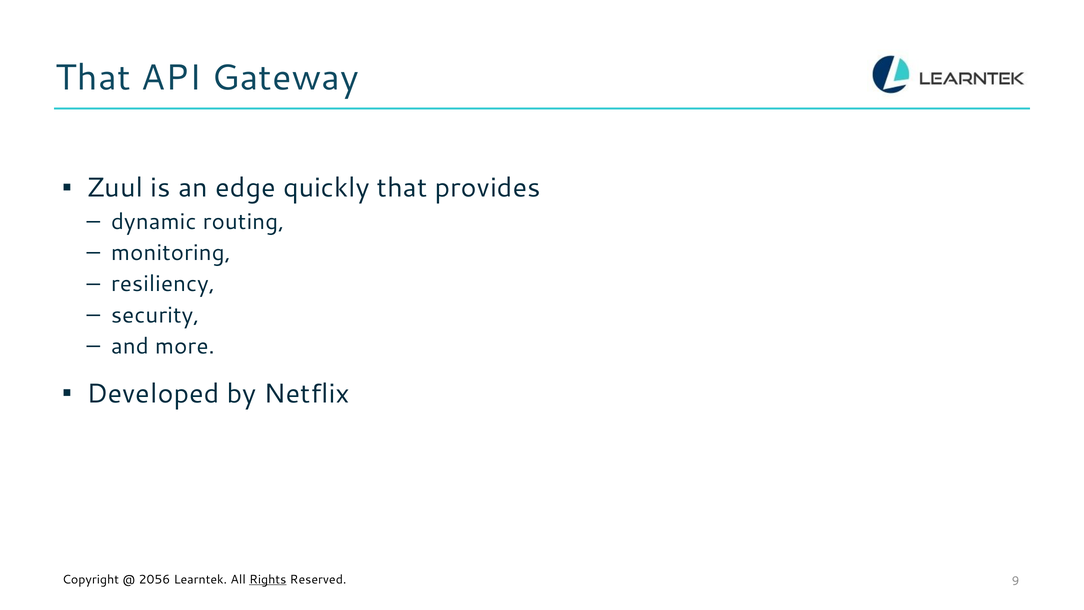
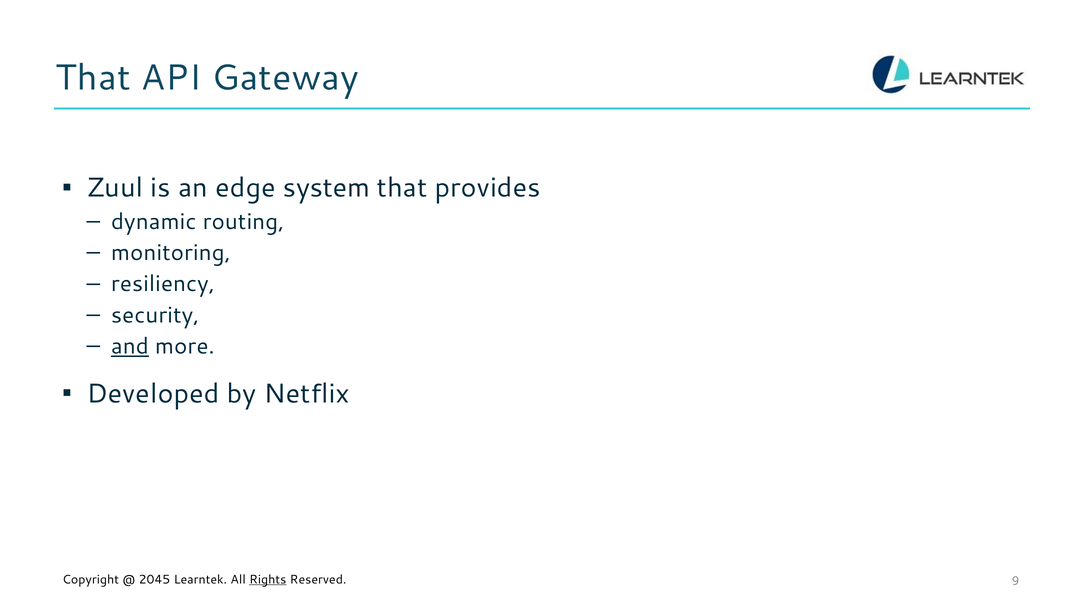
quickly: quickly -> system (327, 188)
and underline: none -> present (130, 346)
2056: 2056 -> 2045 (154, 579)
